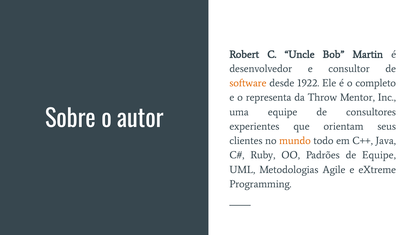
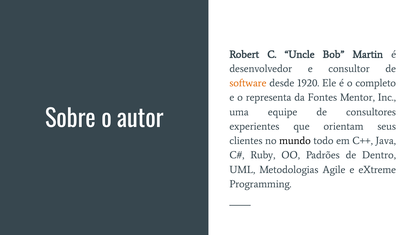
1922: 1922 -> 1920 (308, 83)
Throw: Throw -> Fontes (322, 97)
mundo colour: orange -> black (295, 141)
de Equipe: Equipe -> Dentro (379, 155)
